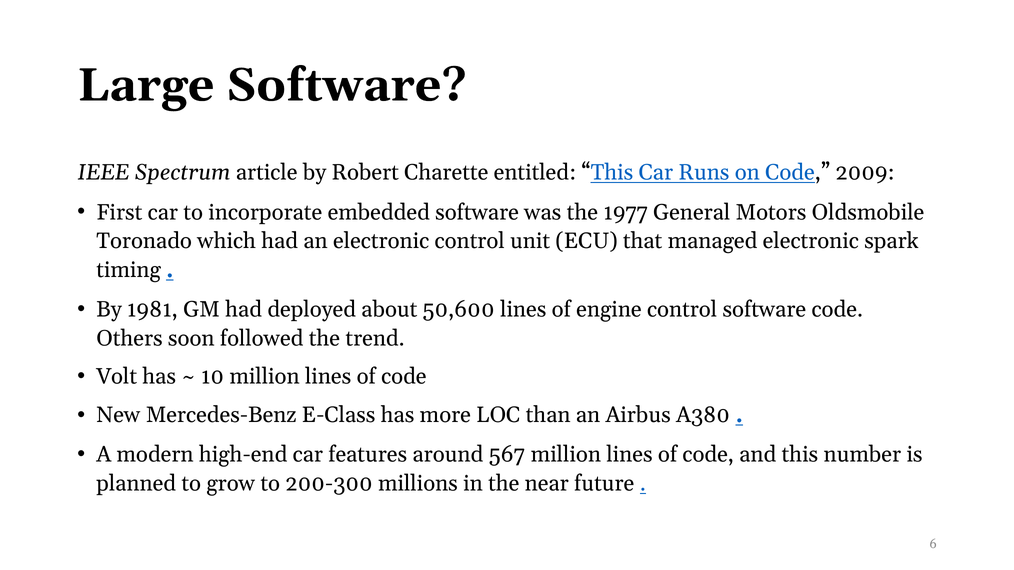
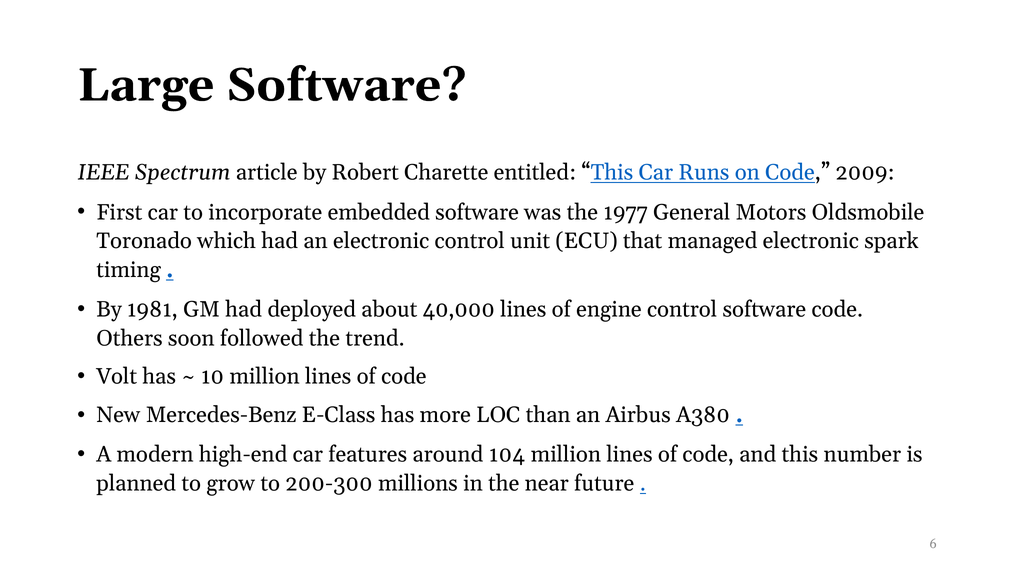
50,600: 50,600 -> 40,000 (459, 310)
567: 567 -> 104 (507, 455)
